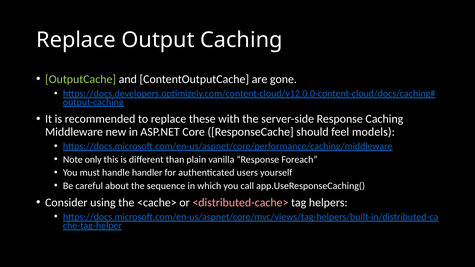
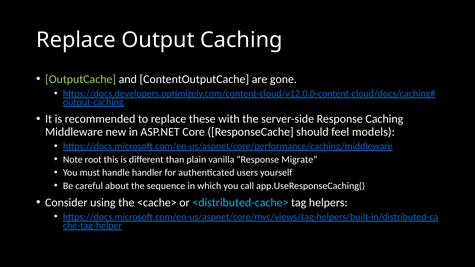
only: only -> root (93, 160)
Foreach: Foreach -> Migrate (299, 160)
<distributed-cache> colour: pink -> light blue (240, 203)
